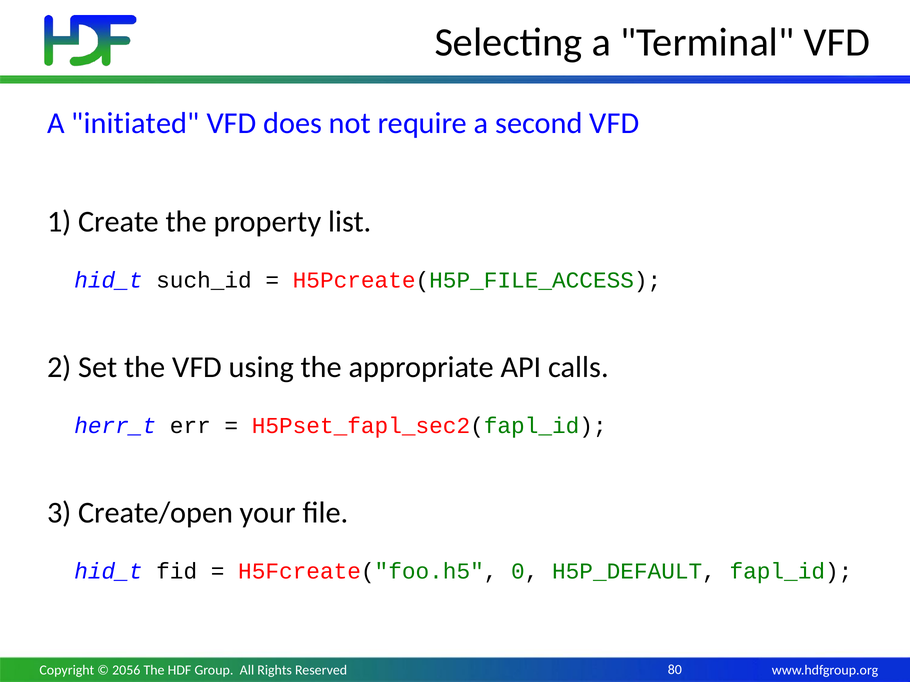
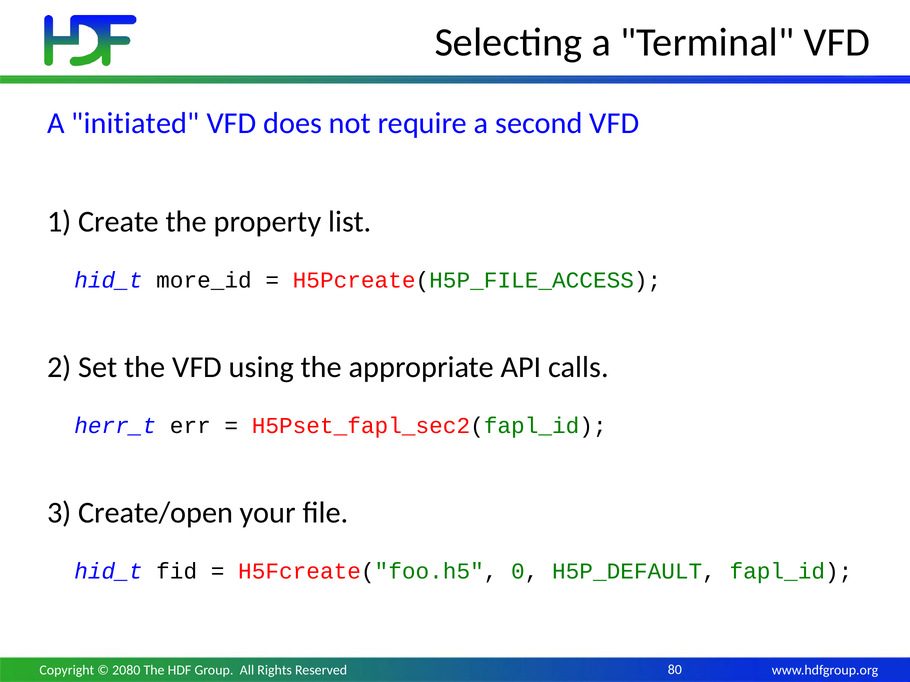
such_id: such_id -> more_id (204, 281)
2056: 2056 -> 2080 (126, 671)
